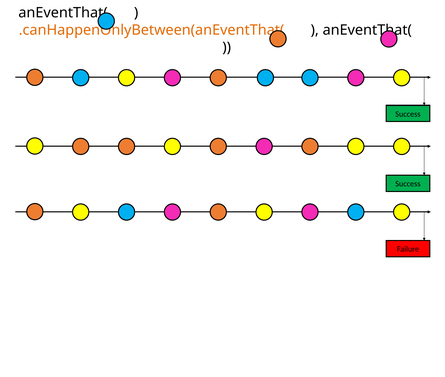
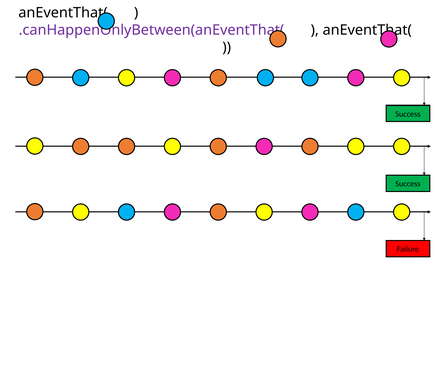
.canHappenOnlyBetween(anEventThat( colour: orange -> purple (152, 30)
